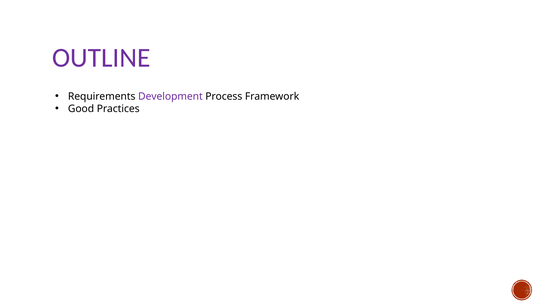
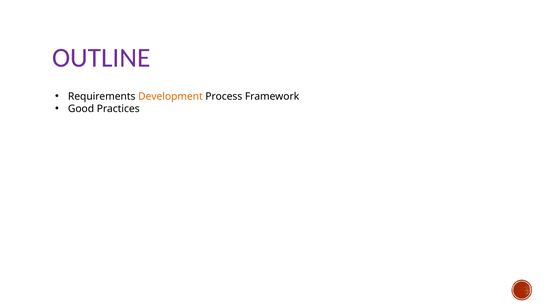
Development colour: purple -> orange (170, 96)
